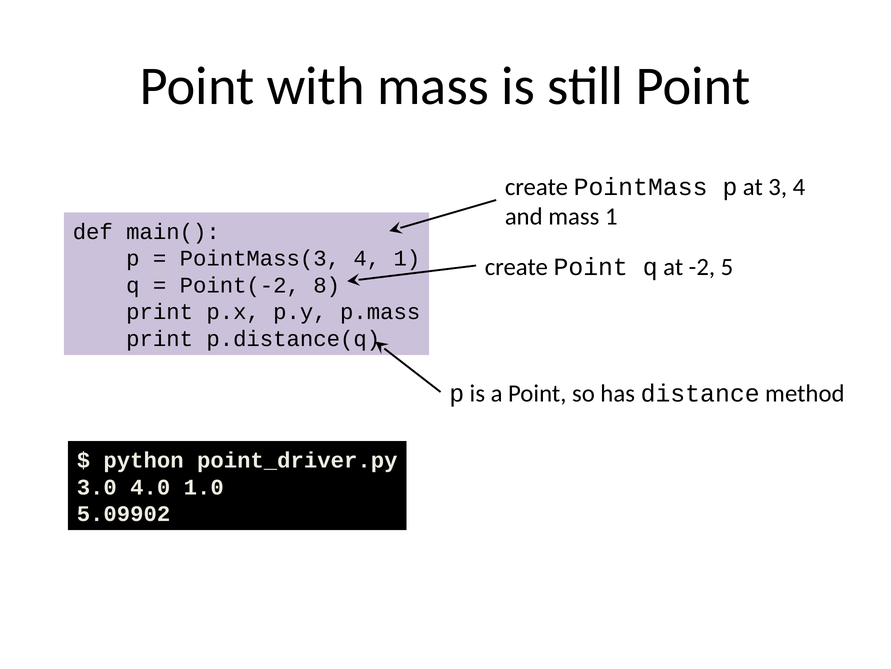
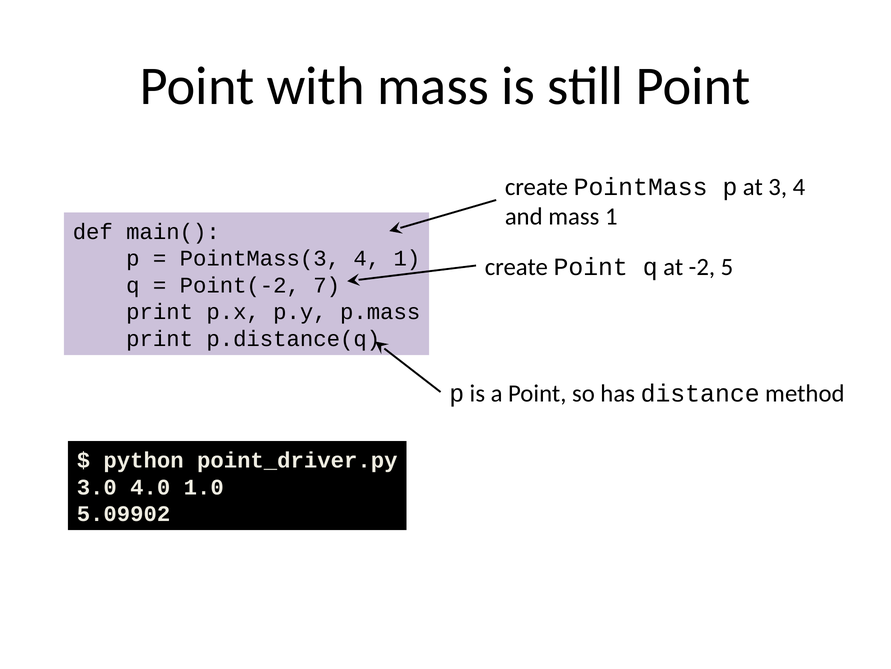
8: 8 -> 7 (327, 285)
